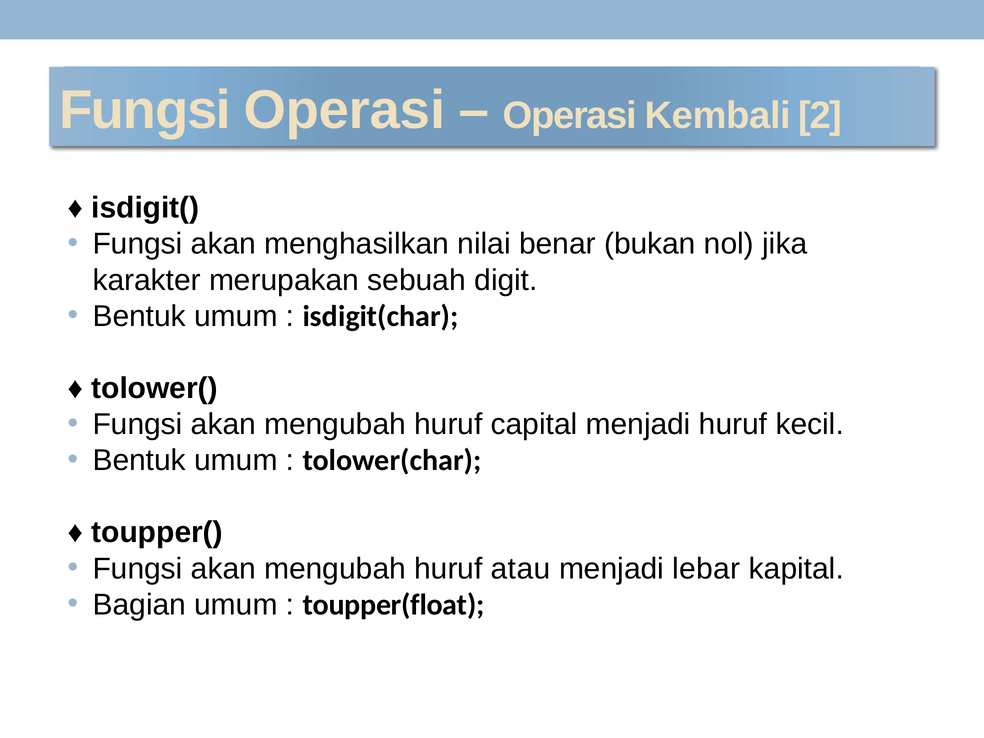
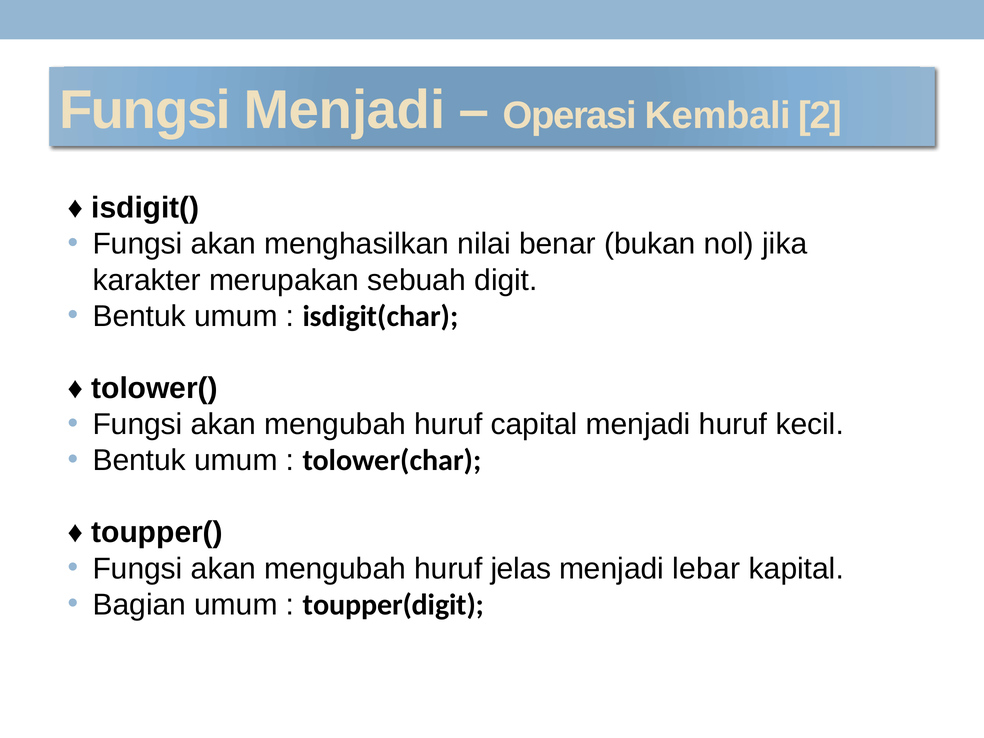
Fungsi Operasi: Operasi -> Menjadi (344, 110)
atau: atau -> jelas (521, 569)
toupper(float: toupper(float -> toupper(digit (393, 605)
